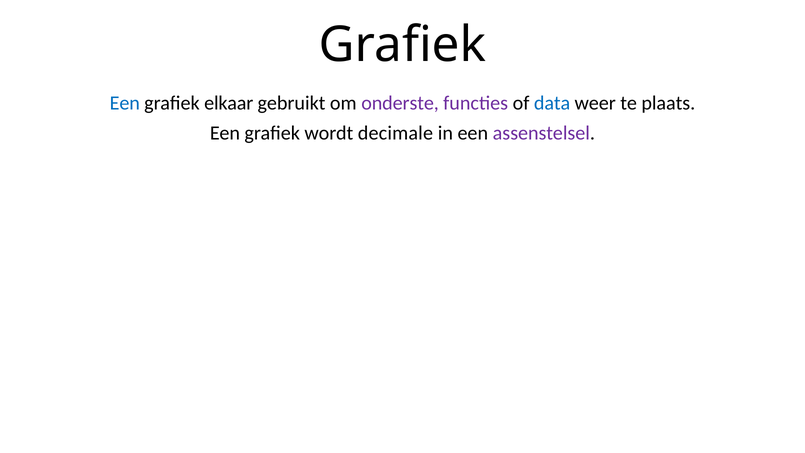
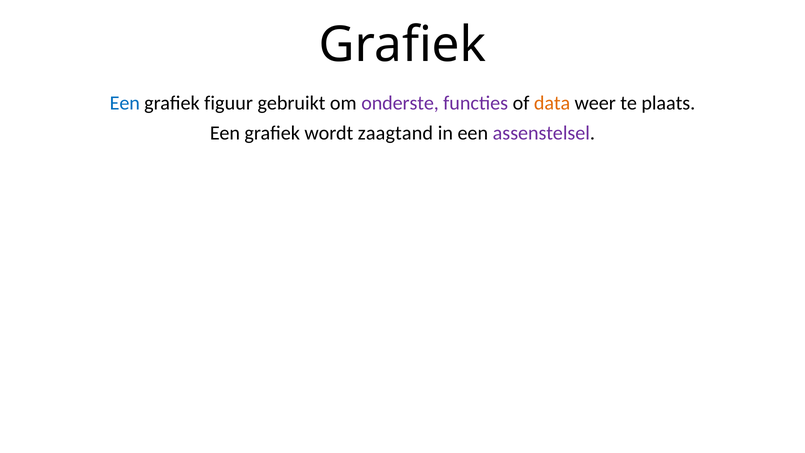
elkaar: elkaar -> figuur (229, 103)
data colour: blue -> orange (552, 103)
decimale: decimale -> zaagtand (395, 133)
